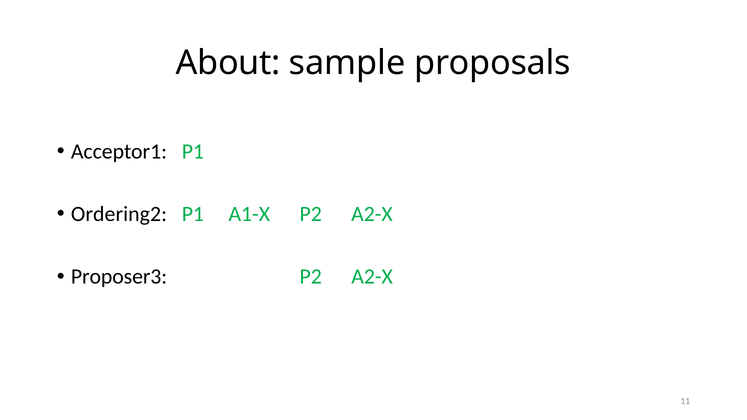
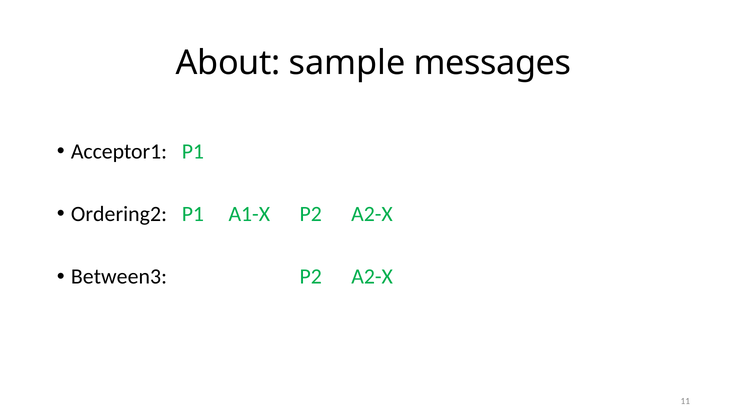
proposals: proposals -> messages (492, 63)
Proposer3: Proposer3 -> Between3 (119, 277)
